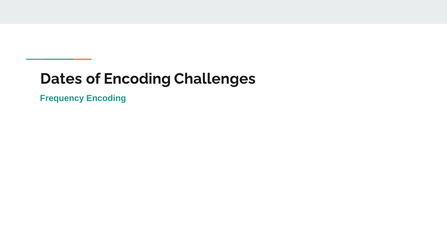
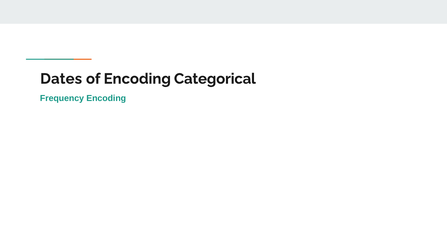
Challenges: Challenges -> Categorical (215, 79)
